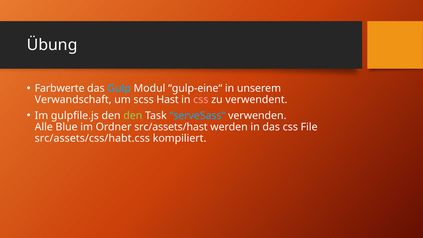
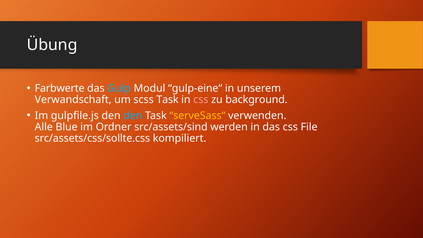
scss Hast: Hast -> Task (168, 100)
verwendent: verwendent -> background (256, 100)
den colour: light green -> light blue (133, 116)
serveSass“ colour: light blue -> yellow (197, 116)
src/assets/hast: src/assets/hast -> src/assets/sind (171, 127)
src/assets/css/habt.css: src/assets/css/habt.css -> src/assets/css/sollte.css (92, 138)
